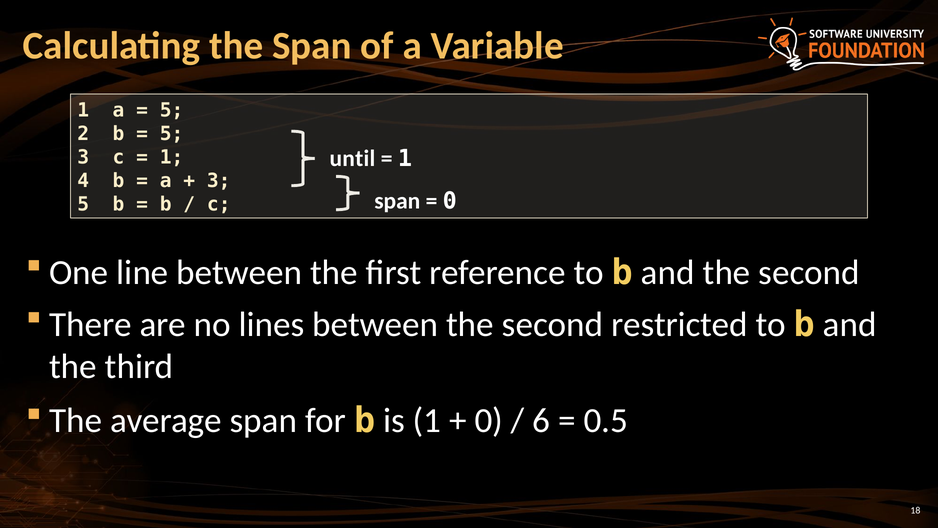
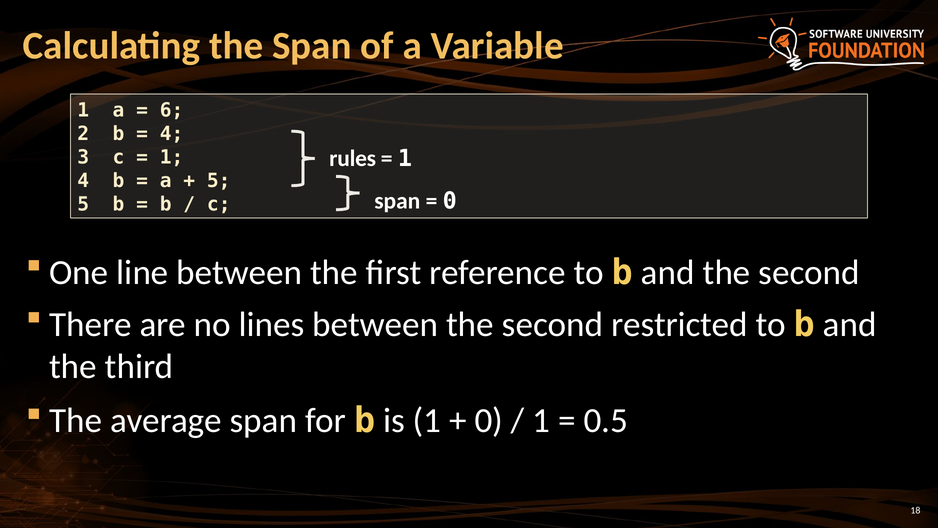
5: 5 -> 6 (172, 110)
5: 5 -> 4 (172, 134)
until: until -> rules (353, 158)
3: 3 -> 5 (219, 181)
6: 6 -> 1 (541, 420)
